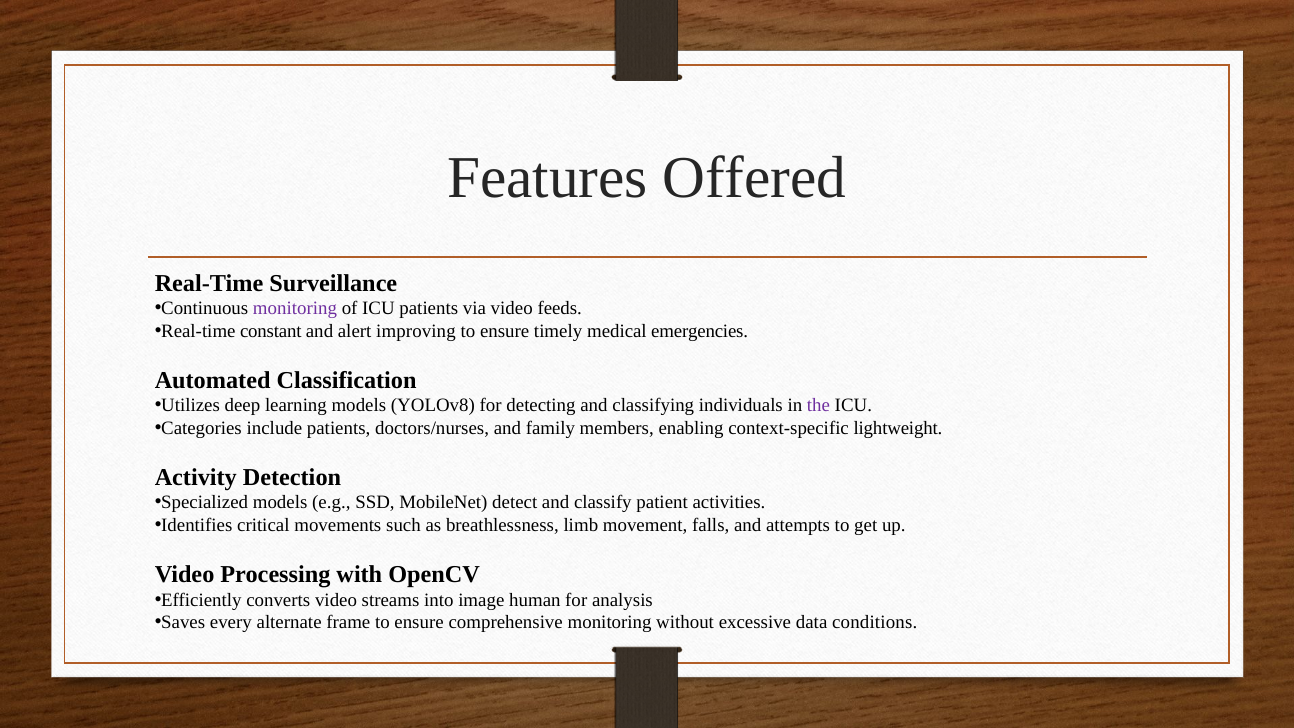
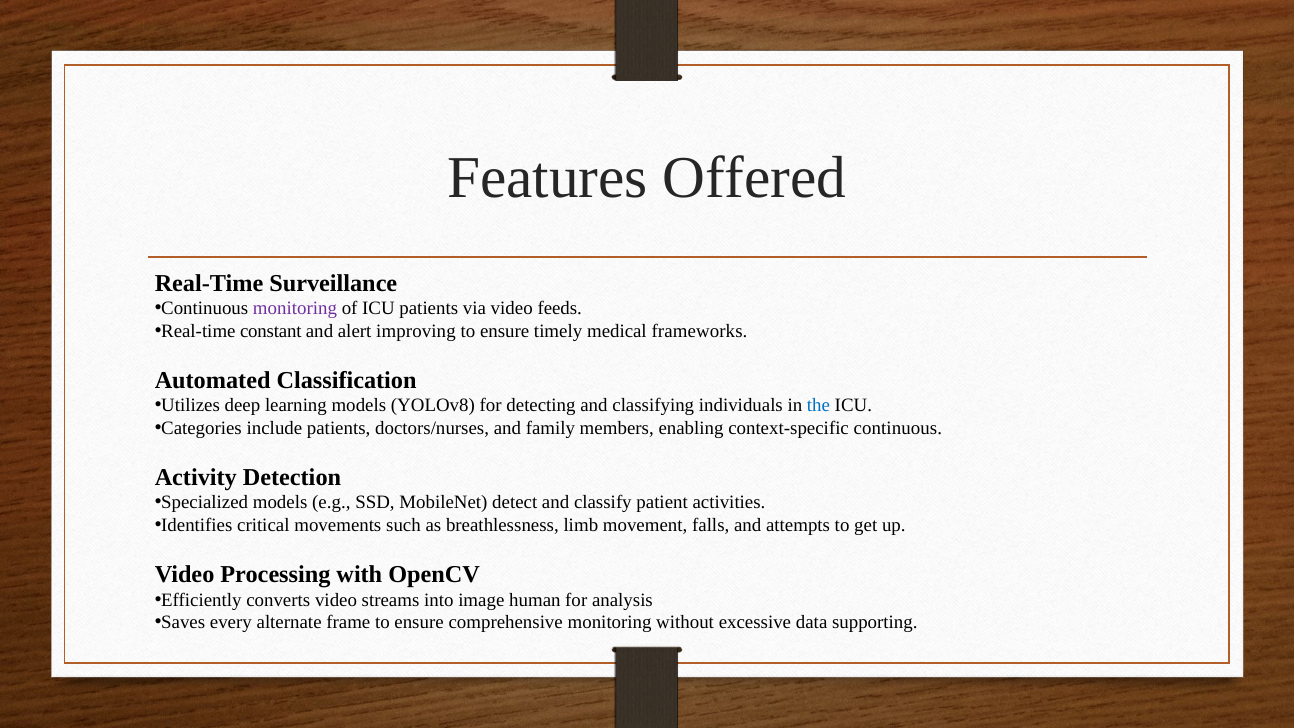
emergencies: emergencies -> frameworks (699, 331)
the colour: purple -> blue (818, 406)
context-specific lightweight: lightweight -> continuous (898, 428)
conditions: conditions -> supporting (875, 622)
